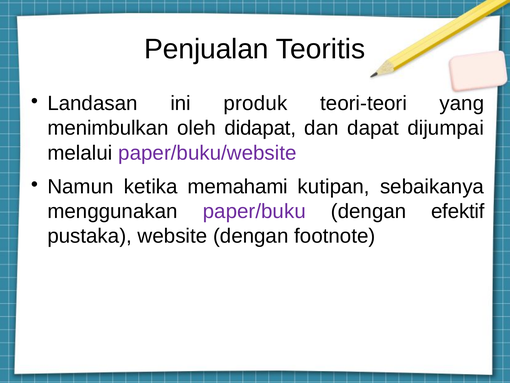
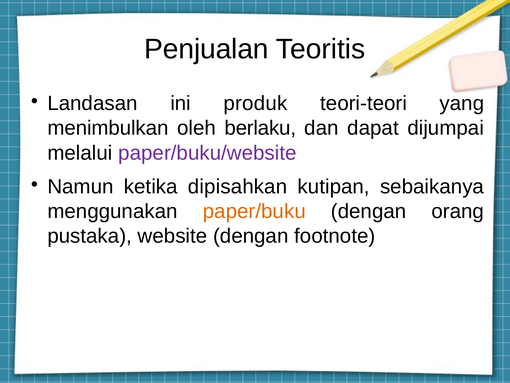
didapat: didapat -> berlaku (260, 128)
memahami: memahami -> dipisahkan (238, 186)
paper/buku colour: purple -> orange (254, 211)
efektif: efektif -> orang (458, 211)
